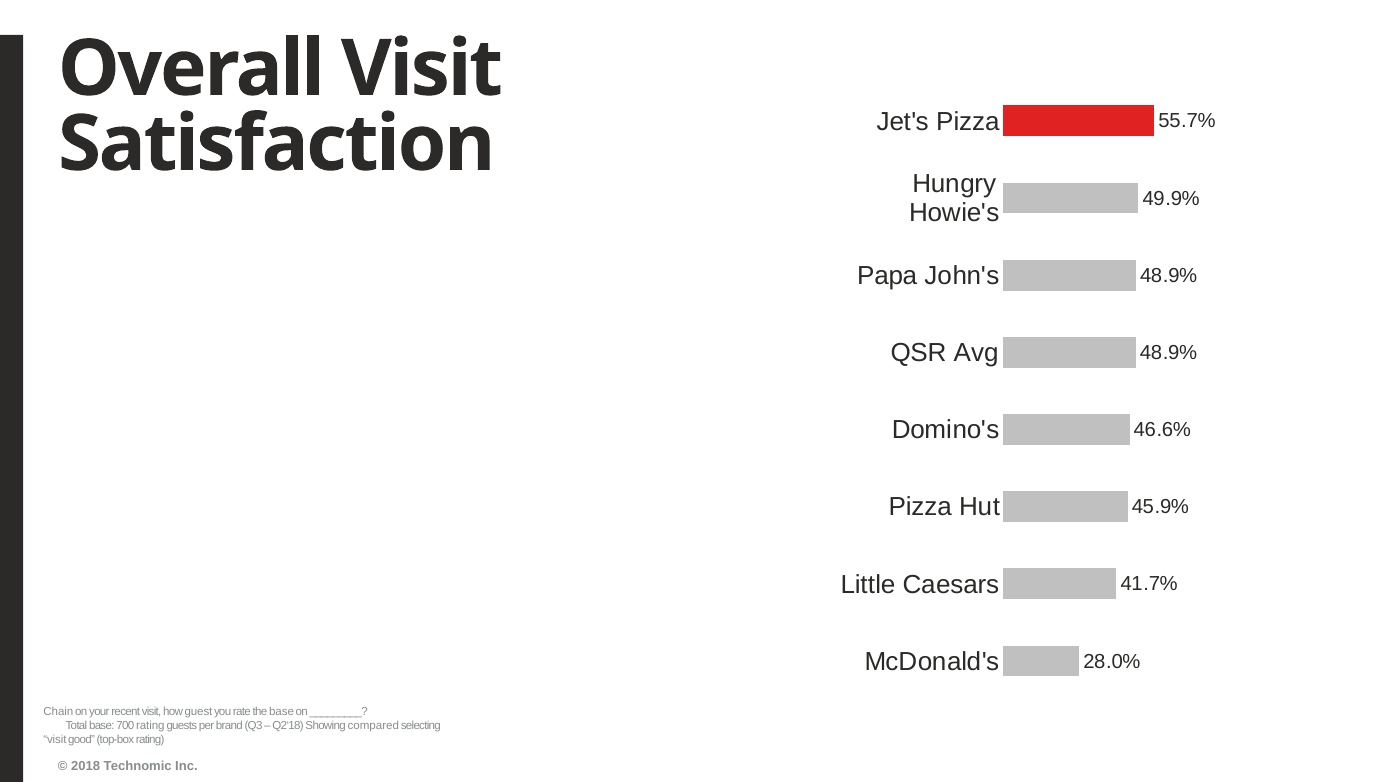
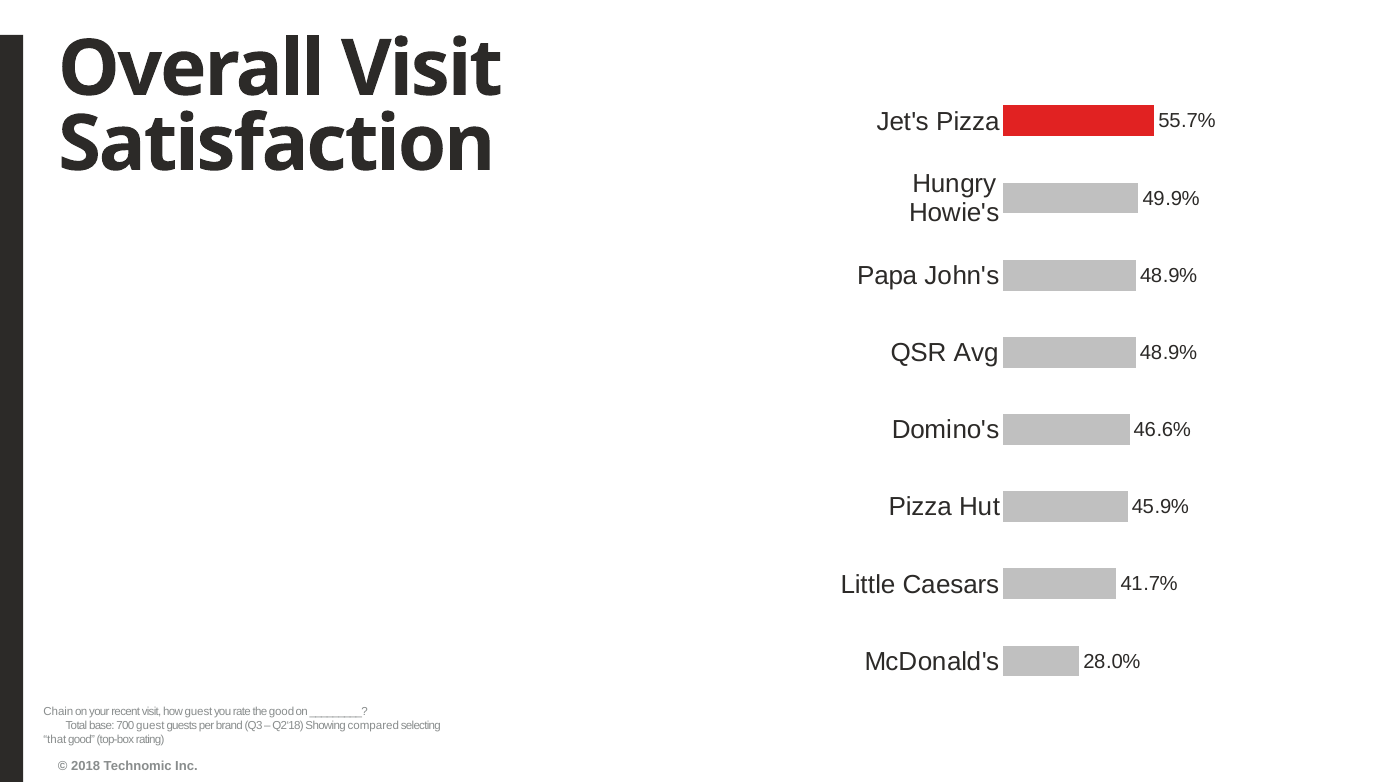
the base: base -> good (282, 712)
700 rating: rating -> guest (150, 726)
visit: visit -> that (55, 740)
